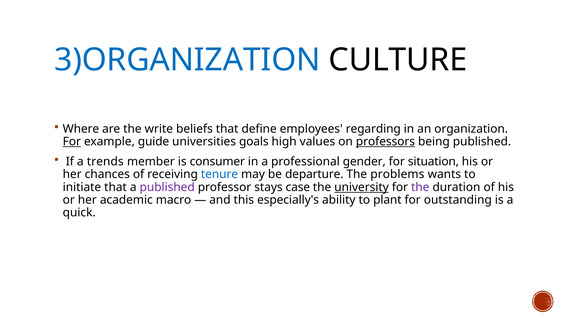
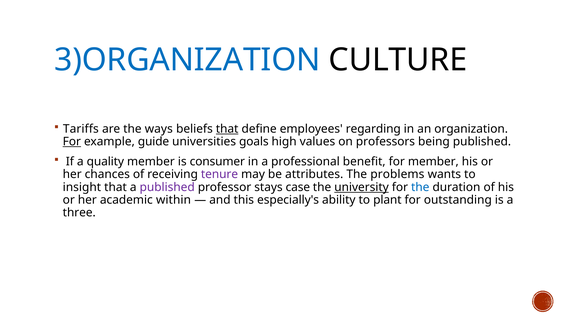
Where: Where -> Tariffs (81, 129)
write: write -> ways (159, 129)
that underline: none -> present (227, 129)
professors underline: present -> none (385, 142)
trends: trends -> quality (105, 162)
gender: gender -> benefit (364, 162)
for situation: situation -> member (433, 162)
tenure colour: blue -> purple (220, 174)
departure: departure -> attributes (314, 174)
initiate: initiate -> insight (82, 187)
the colour: purple -> blue (420, 187)
macro: macro -> within (173, 200)
quick: quick -> three (79, 213)
